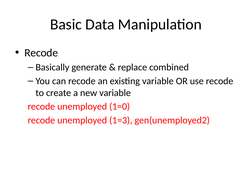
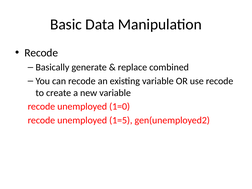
1=3: 1=3 -> 1=5 (121, 120)
